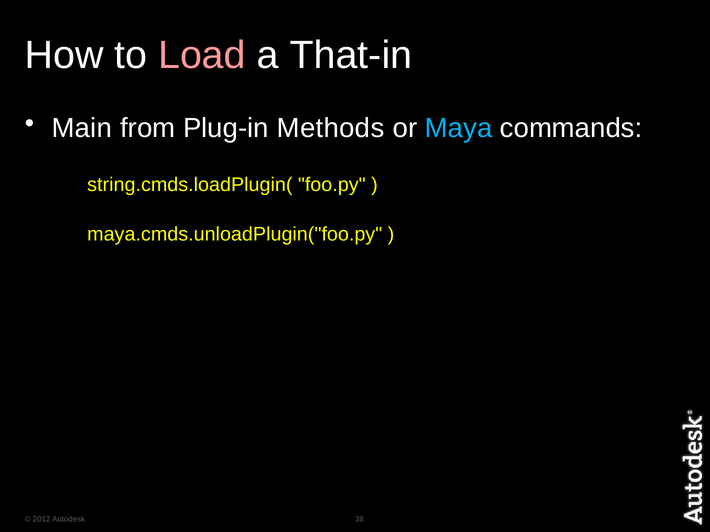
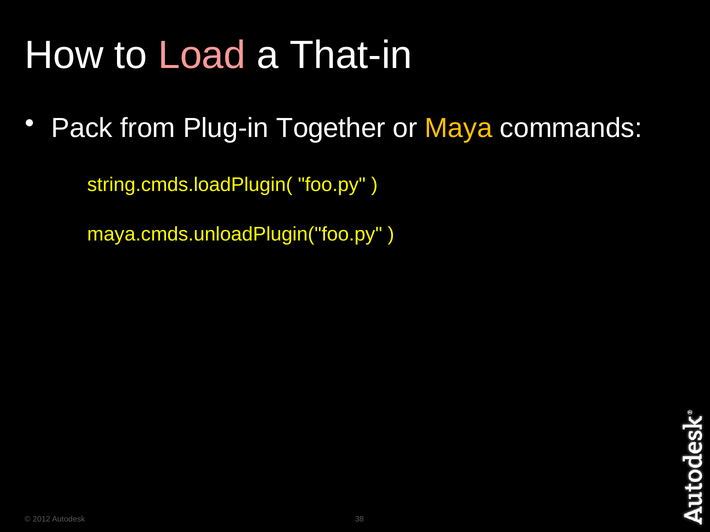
Main: Main -> Pack (82, 128)
Methods: Methods -> Together (331, 128)
Maya colour: light blue -> yellow (459, 128)
